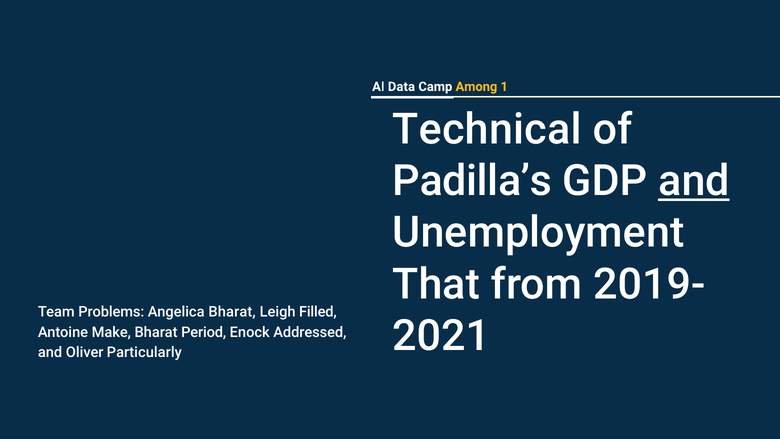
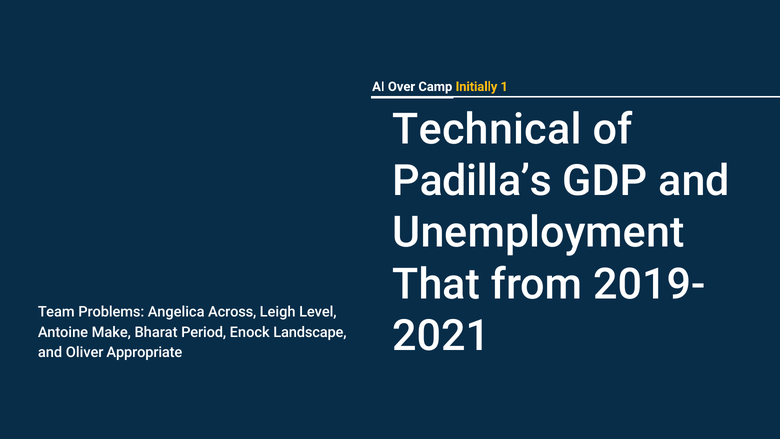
Data: Data -> Over (402, 87)
Among: Among -> Initially (476, 87)
and underline: present -> none (694, 181)
Angelica Bharat: Bharat -> Across (232, 312)
Filled: Filled -> Level (318, 312)
Addressed: Addressed -> Landscape (310, 332)
Particularly: Particularly -> Appropriate (144, 352)
